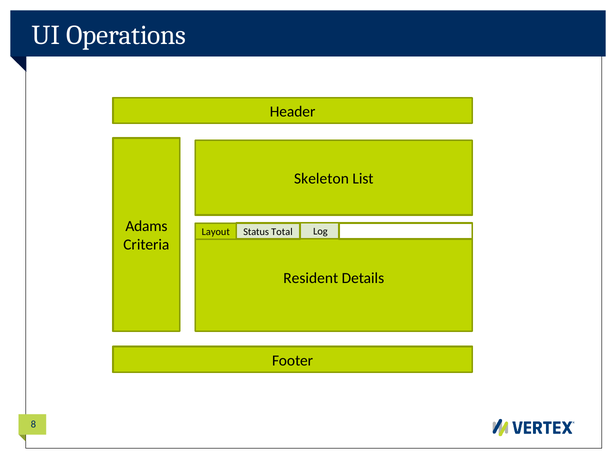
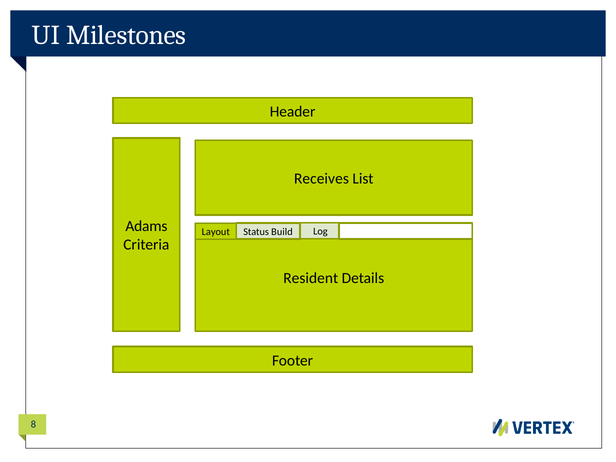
Operations: Operations -> Milestones (126, 35)
Skeleton: Skeleton -> Receives (321, 179)
Total: Total -> Build (282, 232)
